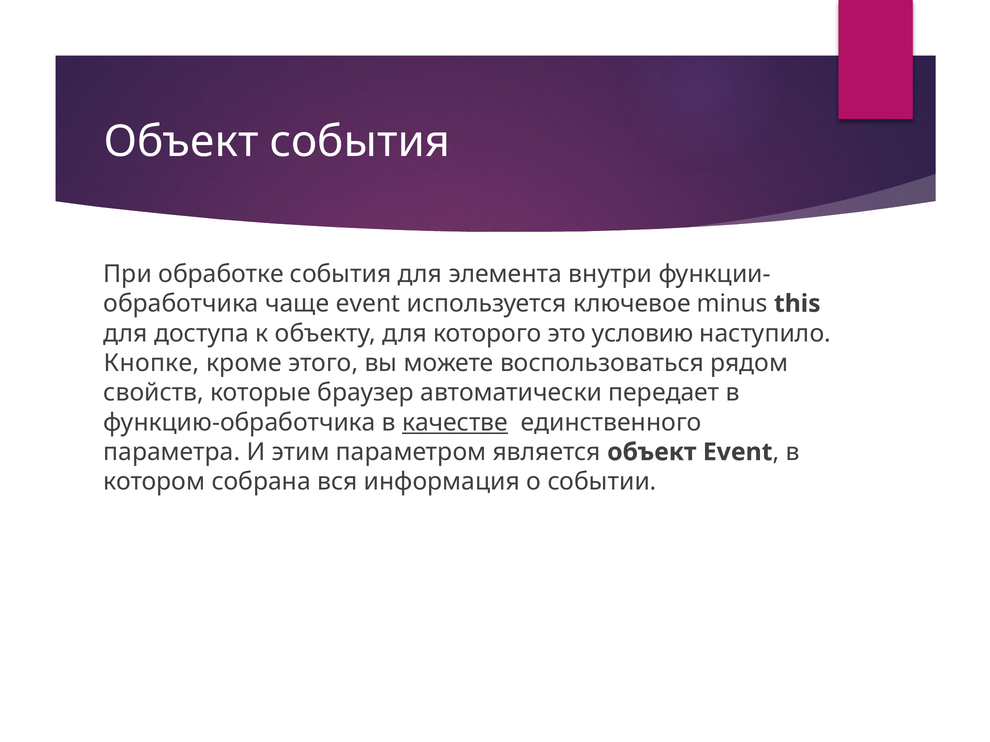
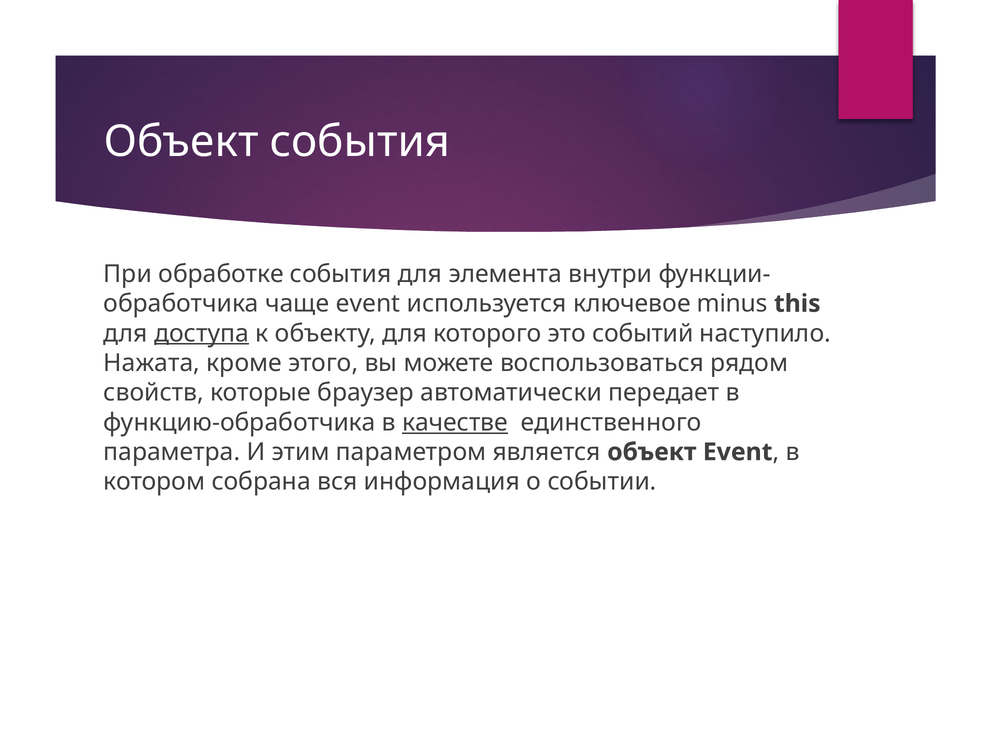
доступа underline: none -> present (202, 334)
условию: условию -> событий (643, 334)
Кнопке: Кнопке -> Нажата (152, 363)
